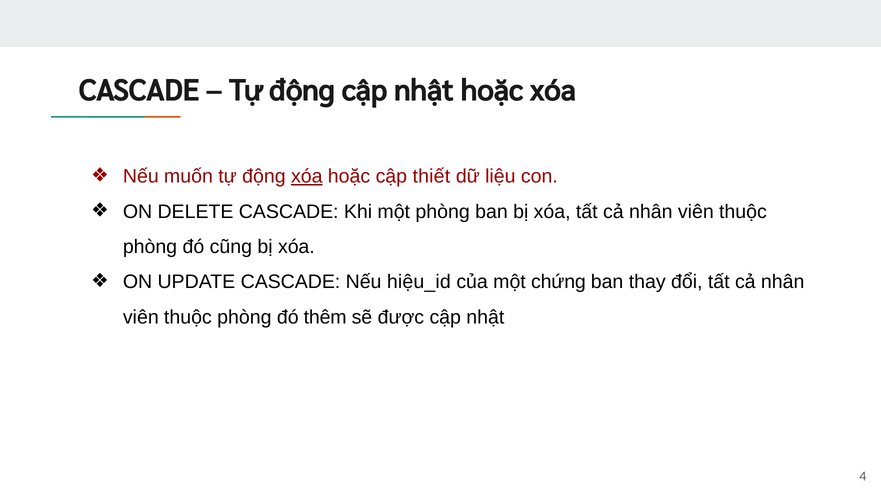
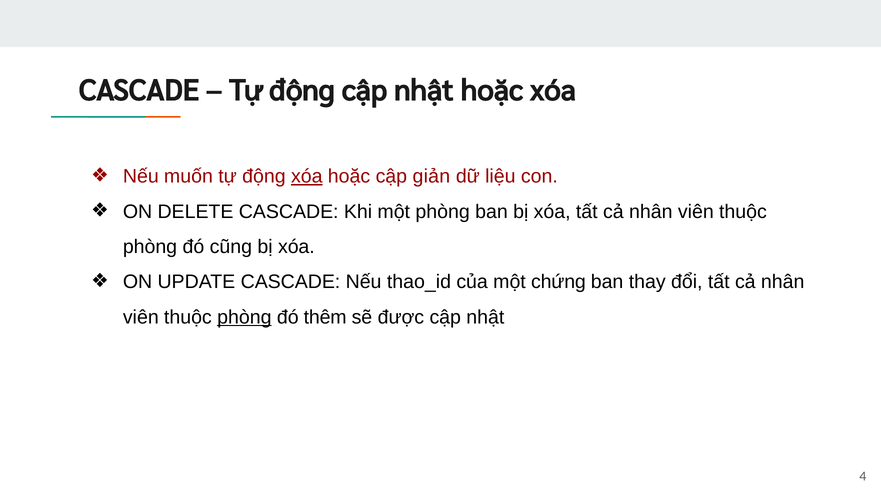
thiết: thiết -> giản (431, 177)
hiệu_id: hiệu_id -> thao_id (419, 282)
phòng underline: none -> present (244, 317)
